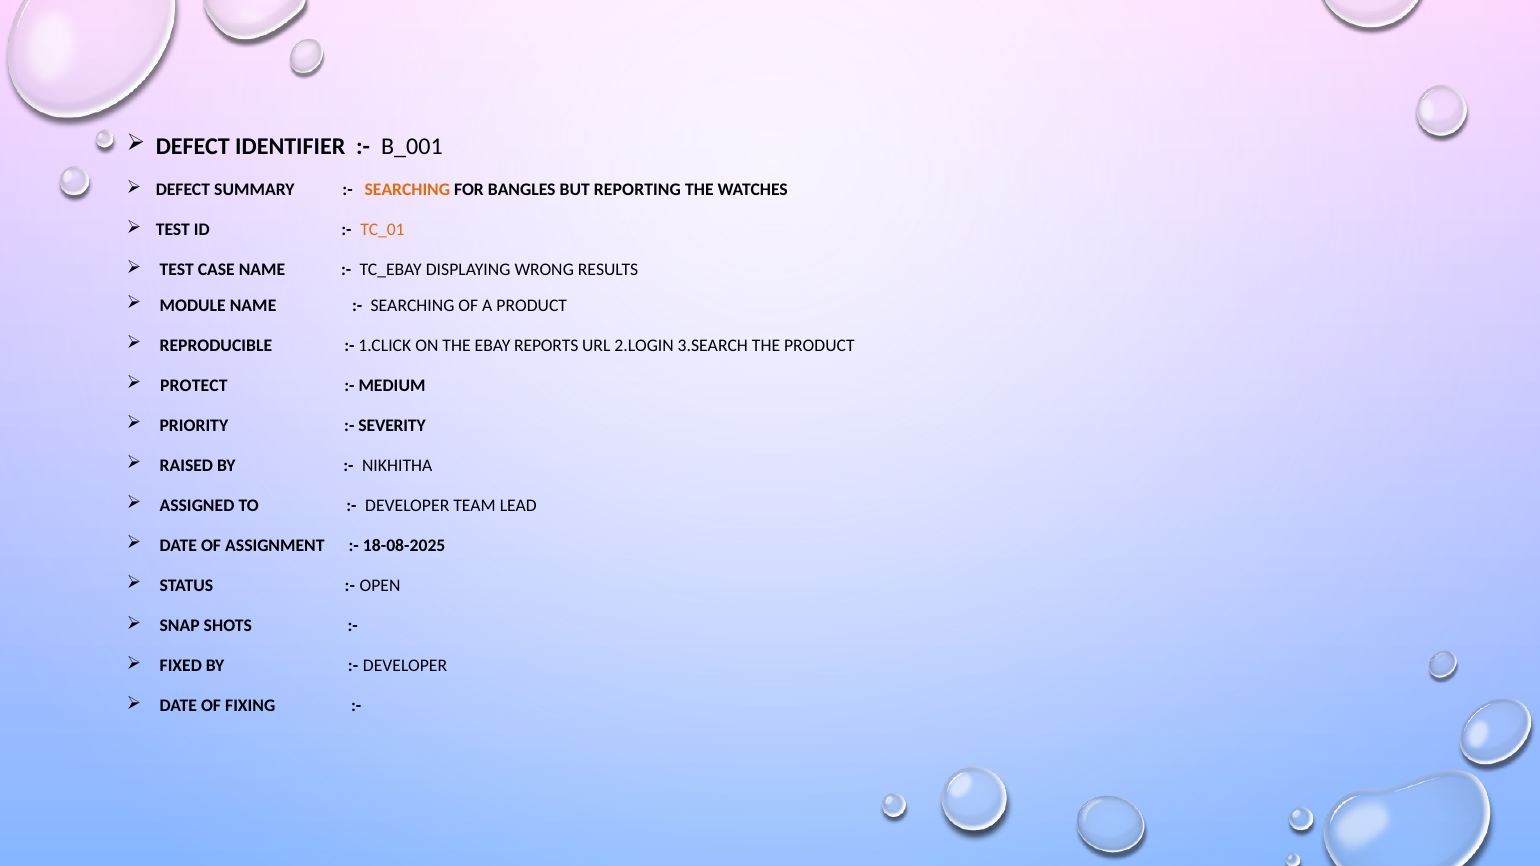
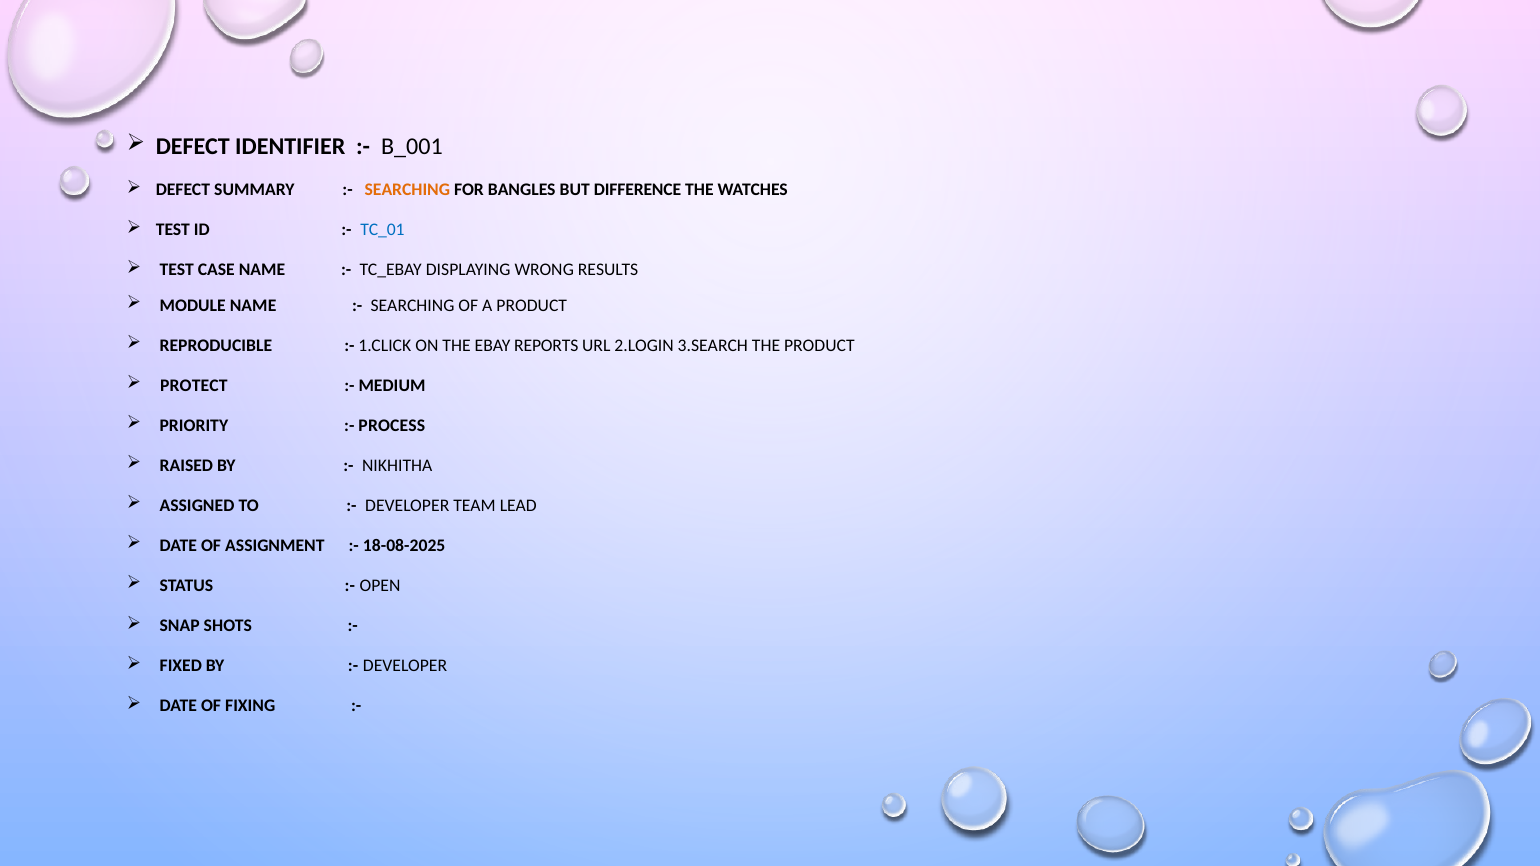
REPORTING: REPORTING -> DIFFERENCE (638, 190)
TC_01 colour: orange -> blue (382, 230)
SEVERITY: SEVERITY -> PROCESS (392, 426)
